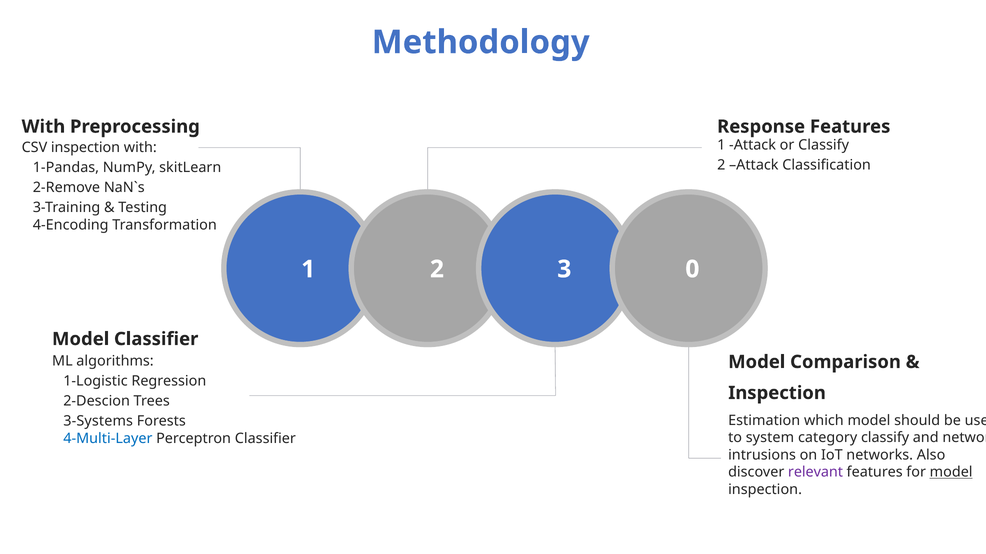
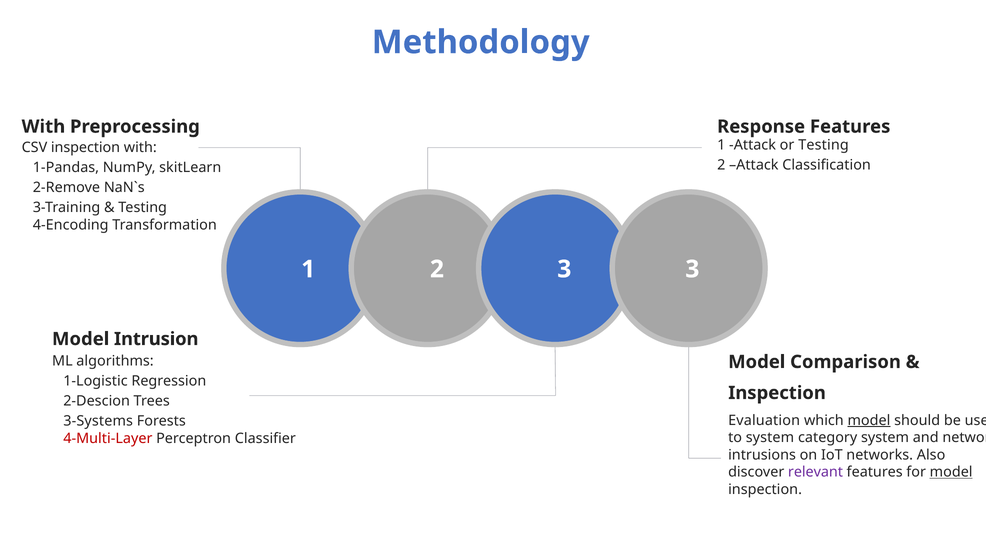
or Classify: Classify -> Testing (824, 145)
3 0: 0 -> 3 (692, 270)
Model Classifier: Classifier -> Intrusion (156, 339)
Estimation: Estimation -> Evaluation (764, 421)
model underline: none -> present (869, 421)
category classify: classify -> system (885, 438)
4-Multi-Layer colour: blue -> red (108, 439)
